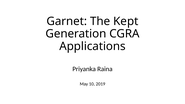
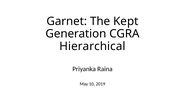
Applications: Applications -> Hierarchical (92, 46)
